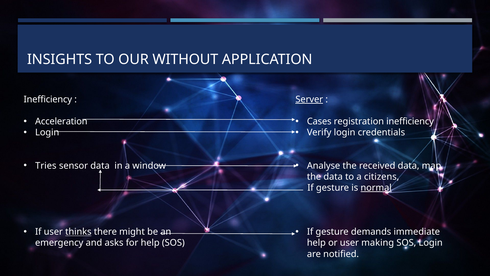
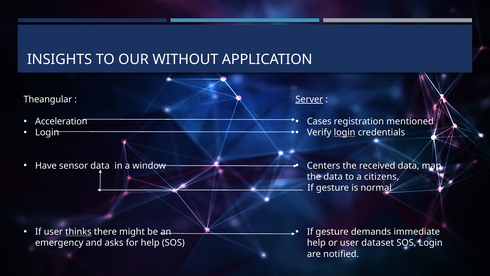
Inefficiency: Inefficiency -> Theangular (48, 99)
registration inefficiency: inefficiency -> mentioned (410, 121)
login underline: none -> present (345, 132)
Tries: Tries -> Have (46, 165)
Analyse: Analyse -> Centers (324, 165)
normal underline: present -> none (376, 187)
making: making -> dataset (378, 243)
